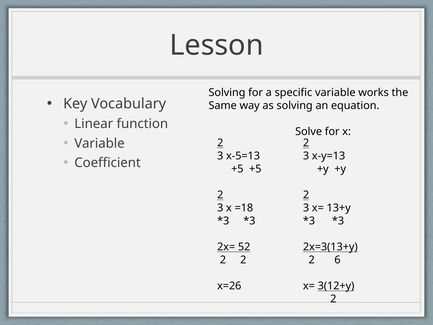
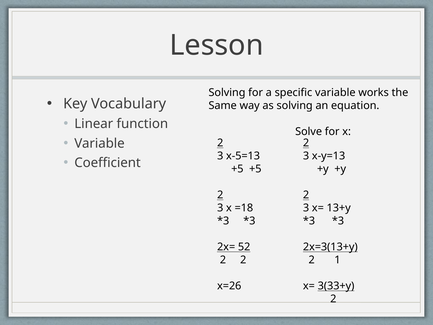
6: 6 -> 1 (338, 260)
3(12+y: 3(12+y -> 3(33+y (336, 286)
